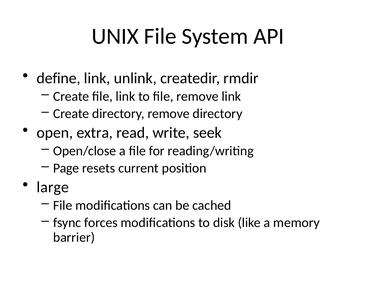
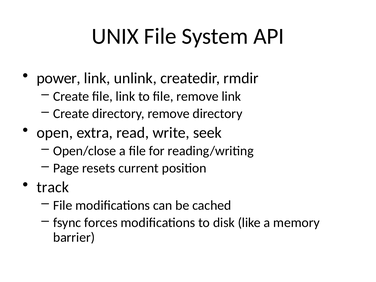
define: define -> power (59, 78)
large: large -> track (53, 187)
